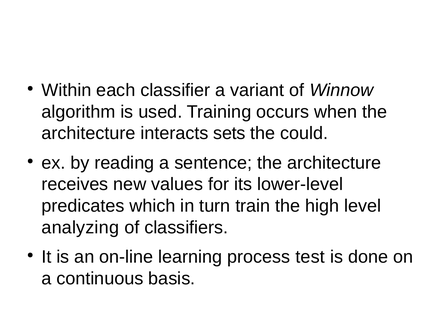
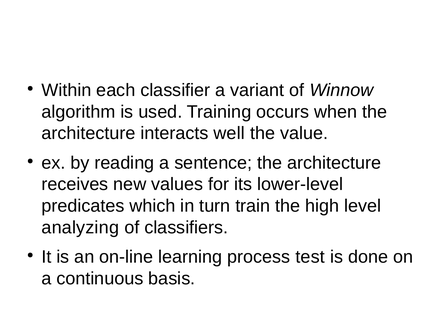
sets: sets -> well (229, 133)
could: could -> value (304, 133)
